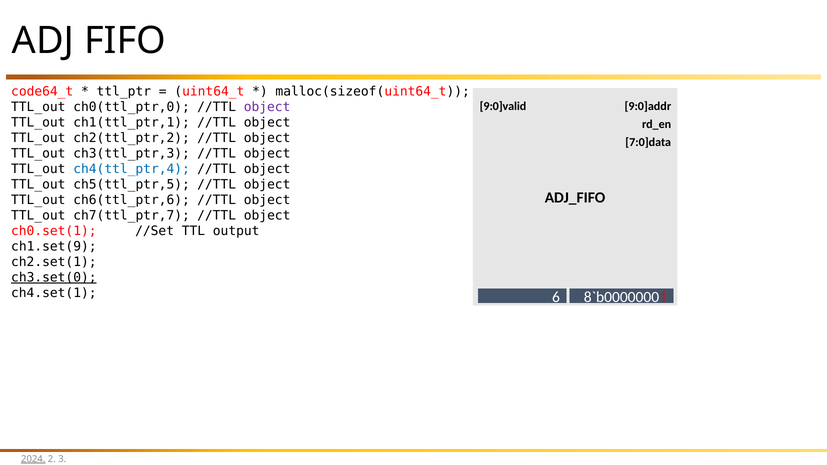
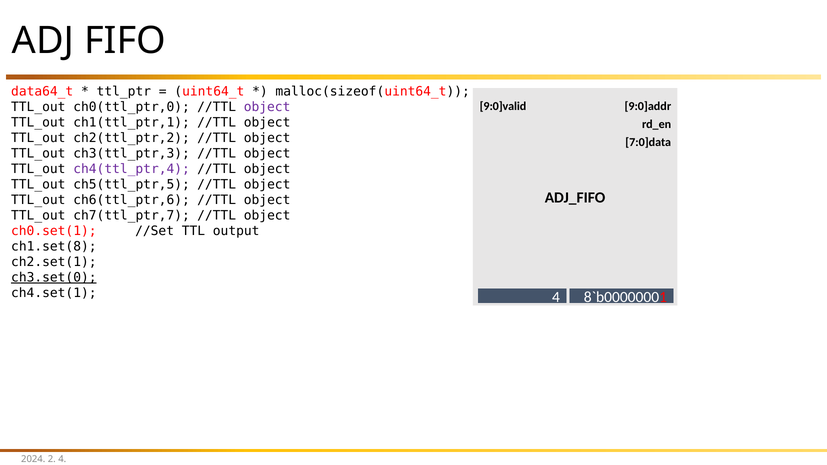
code64_t: code64_t -> data64_t (42, 91)
ch4(ttl_ptr,4 colour: blue -> purple (132, 169)
ch1.set(9: ch1.set(9 -> ch1.set(8 (54, 246)
ch4.set(1 6: 6 -> 4 (556, 297)
2024 underline: present -> none (33, 459)
2 3: 3 -> 4 (62, 459)
